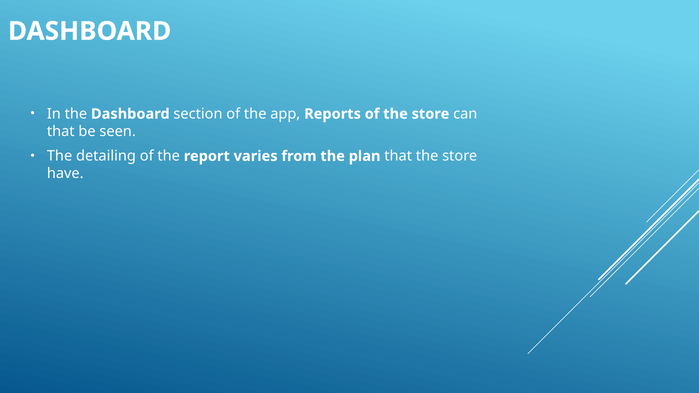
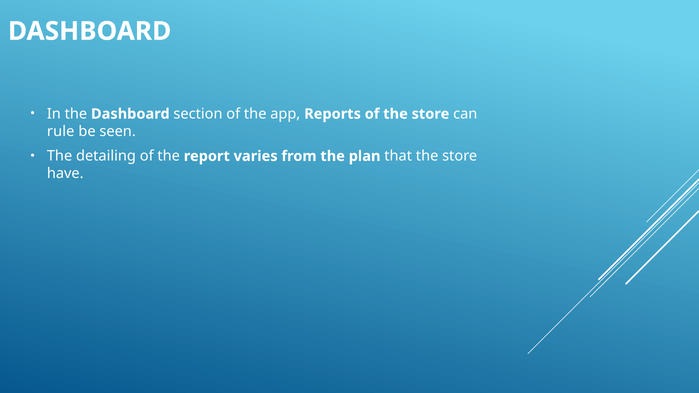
that: that -> rule (61, 131)
